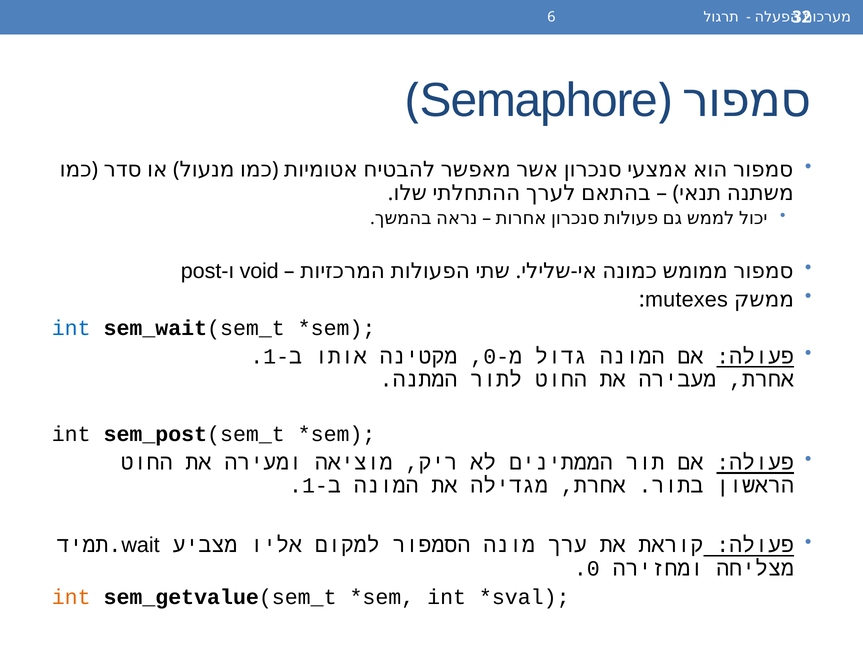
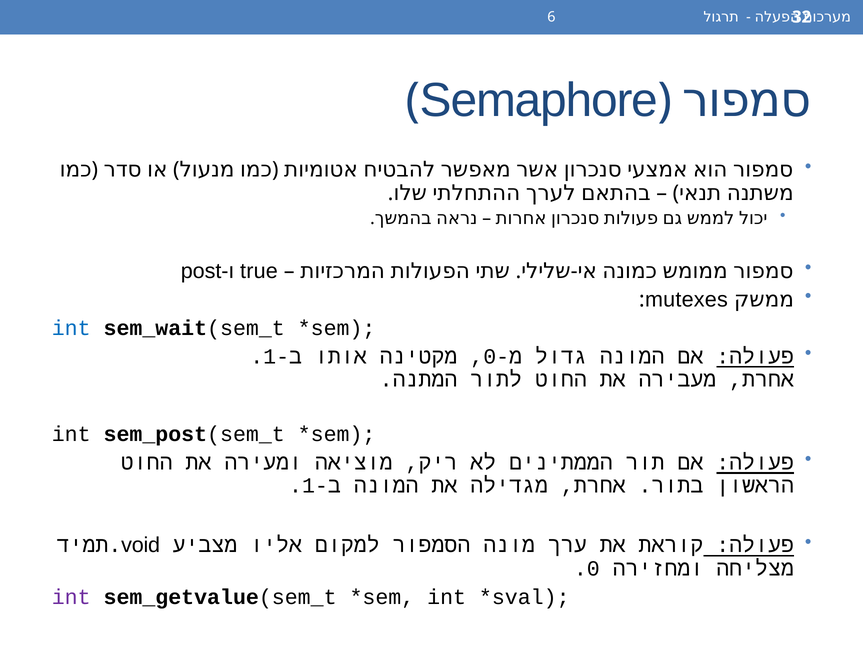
void: void -> true (259, 271)
wait: wait -> void (141, 546)
int colour: orange -> purple (71, 597)
